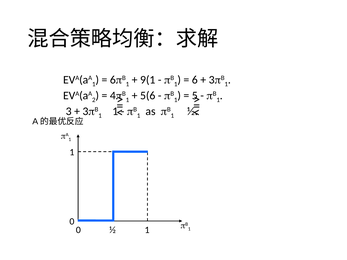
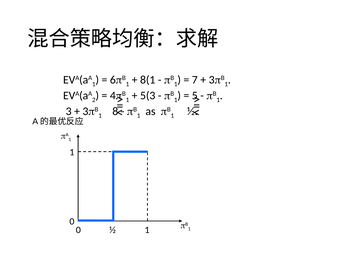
9(1: 9(1 -> 8(1 (148, 80)
6: 6 -> 7 (195, 80)
5(6: 5(6 -> 5(3 (148, 96)
1: 1 -> 8 (115, 111)
